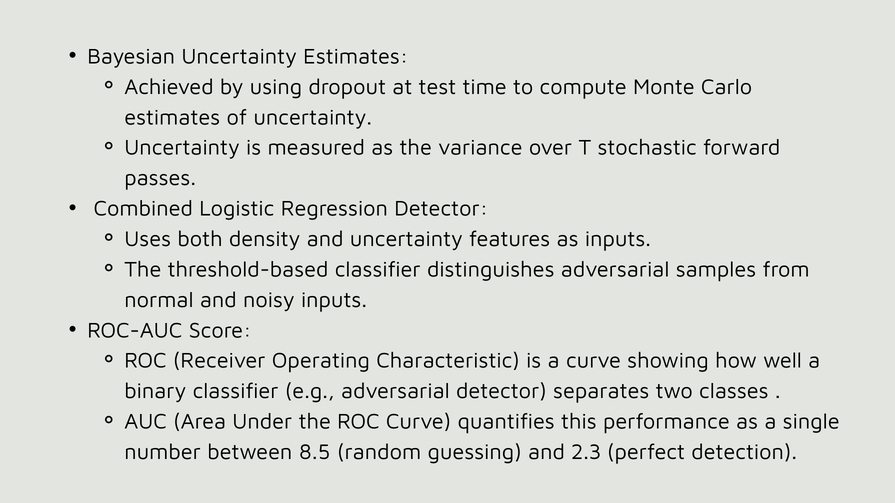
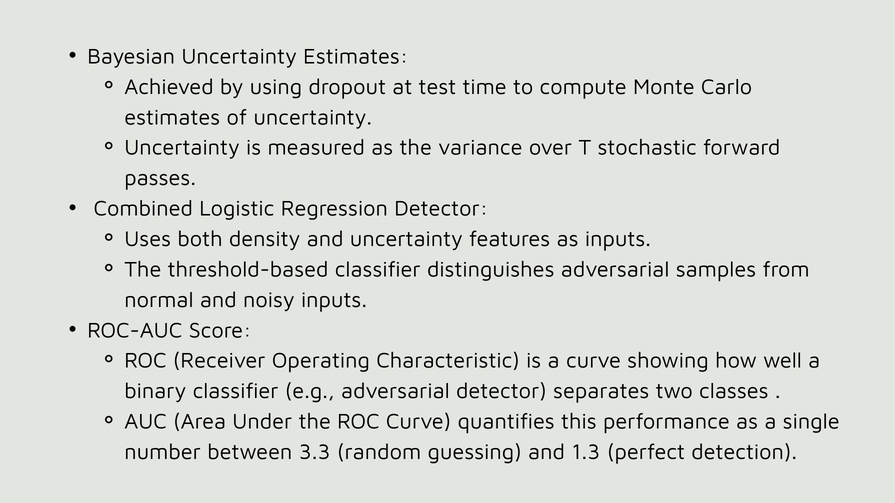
8.5: 8.5 -> 3.3 (315, 453)
2.3: 2.3 -> 1.3 (586, 453)
